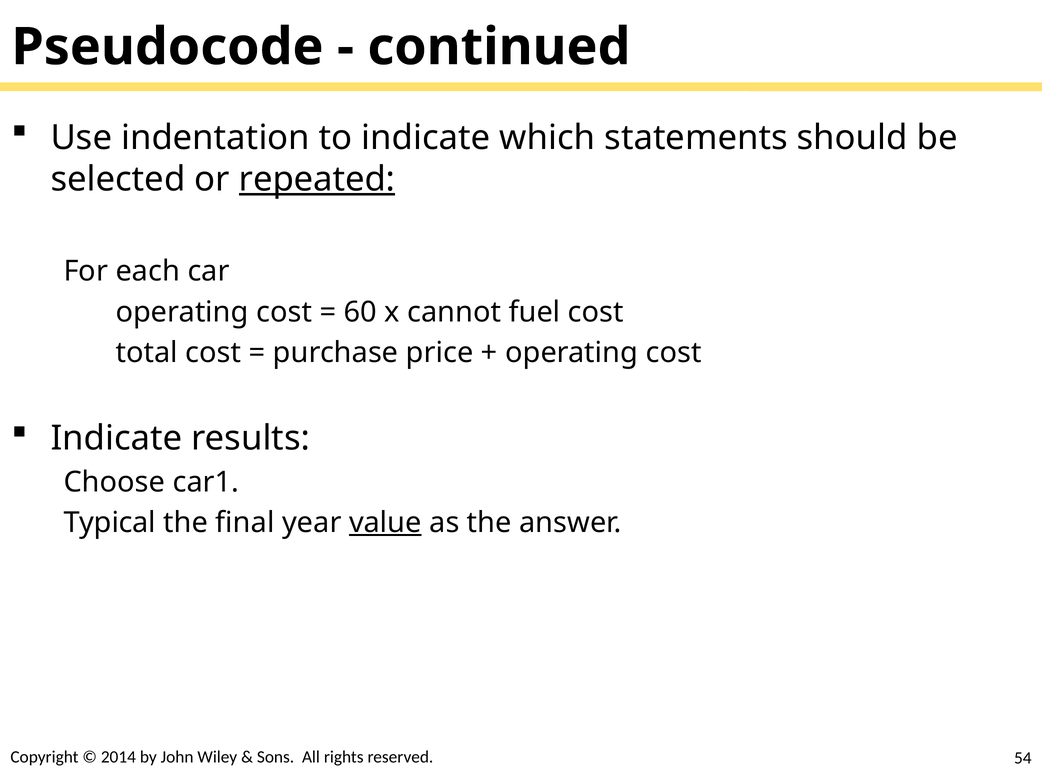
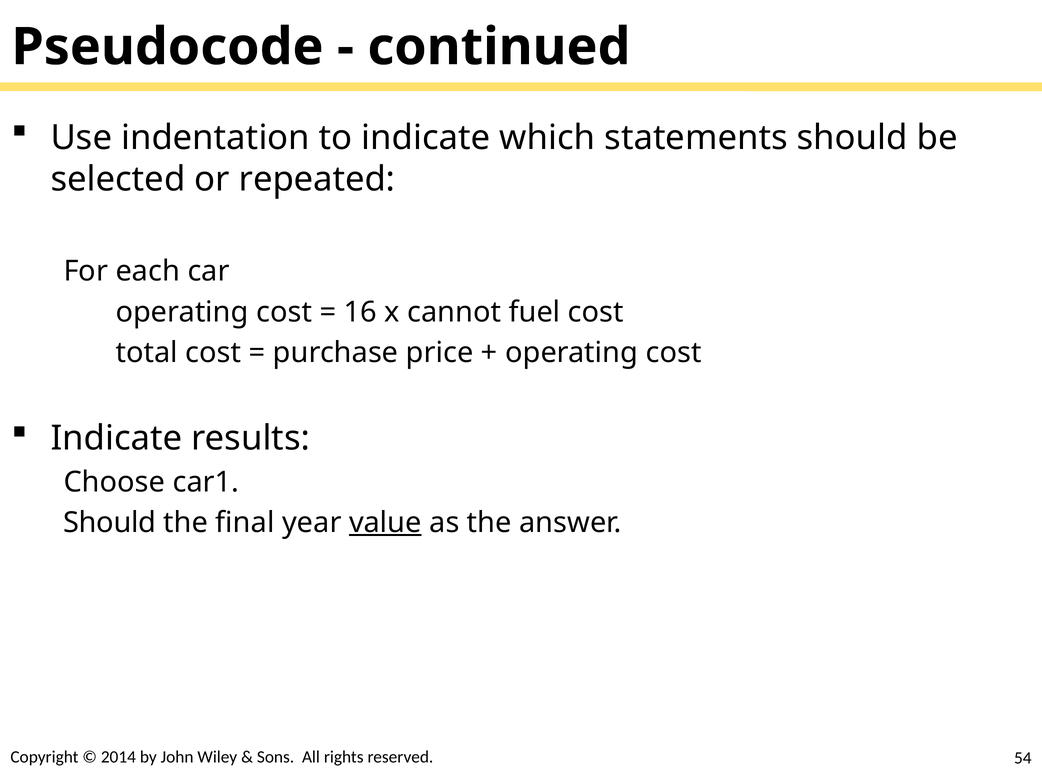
repeated underline: present -> none (317, 179)
60: 60 -> 16 (360, 312)
Typical: Typical -> Should (110, 523)
